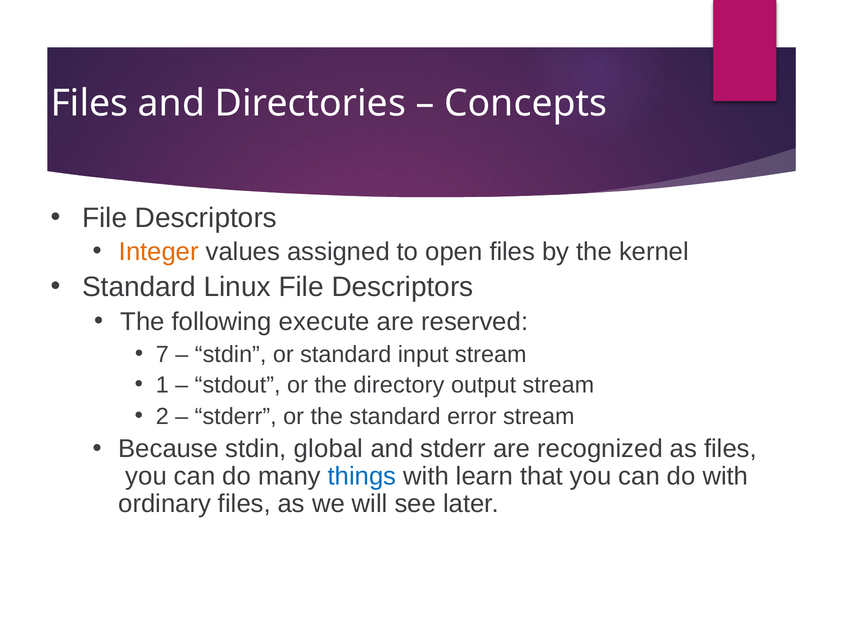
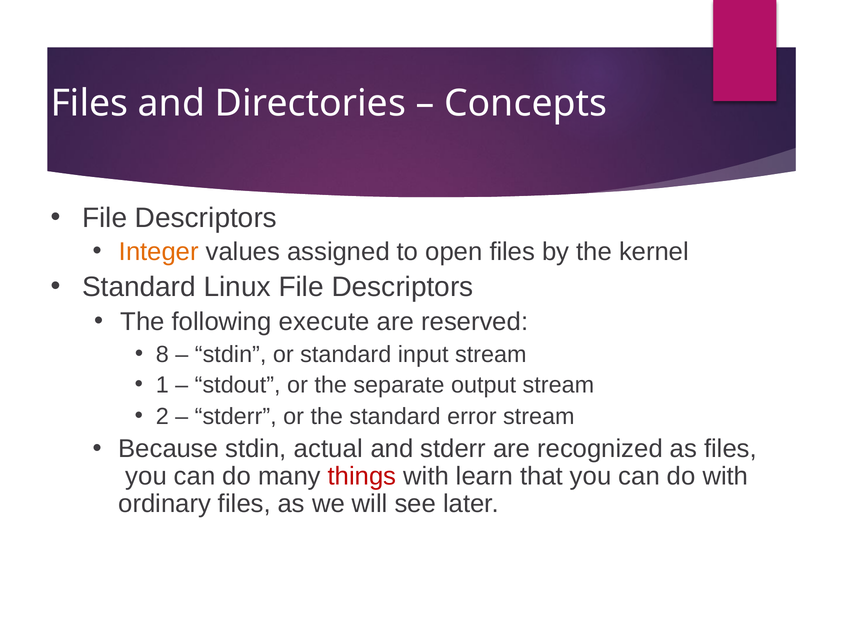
7: 7 -> 8 (162, 355)
directory: directory -> separate (399, 385)
global: global -> actual (328, 449)
things colour: blue -> red (362, 477)
